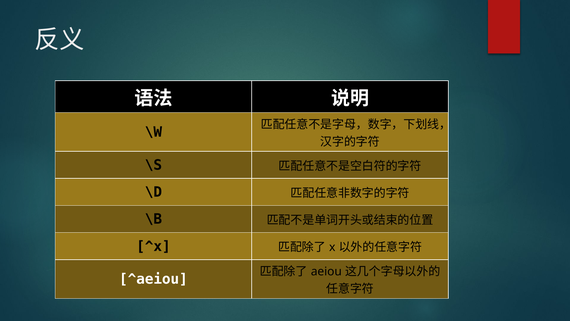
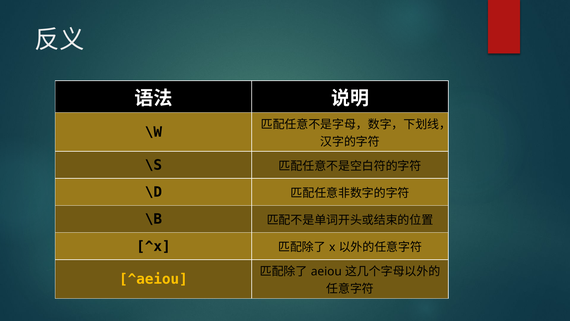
^aeiou colour: white -> yellow (153, 279)
